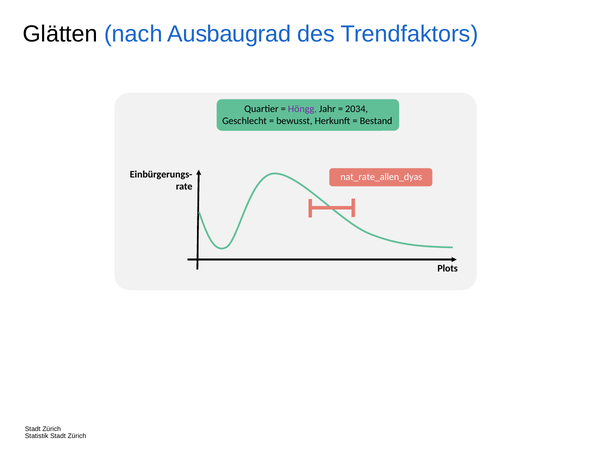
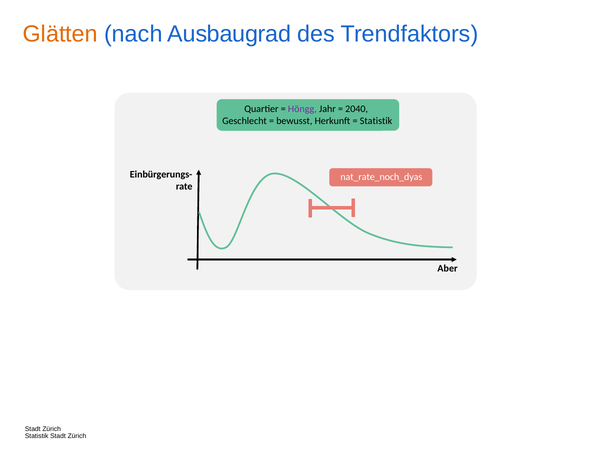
Glätten colour: black -> orange (60, 34)
2034: 2034 -> 2040 (357, 109)
Bestand: Bestand -> Statistik (376, 121)
nat_rate_allen_dyas: nat_rate_allen_dyas -> nat_rate_noch_dyas (381, 177)
Plots: Plots -> Aber (448, 268)
